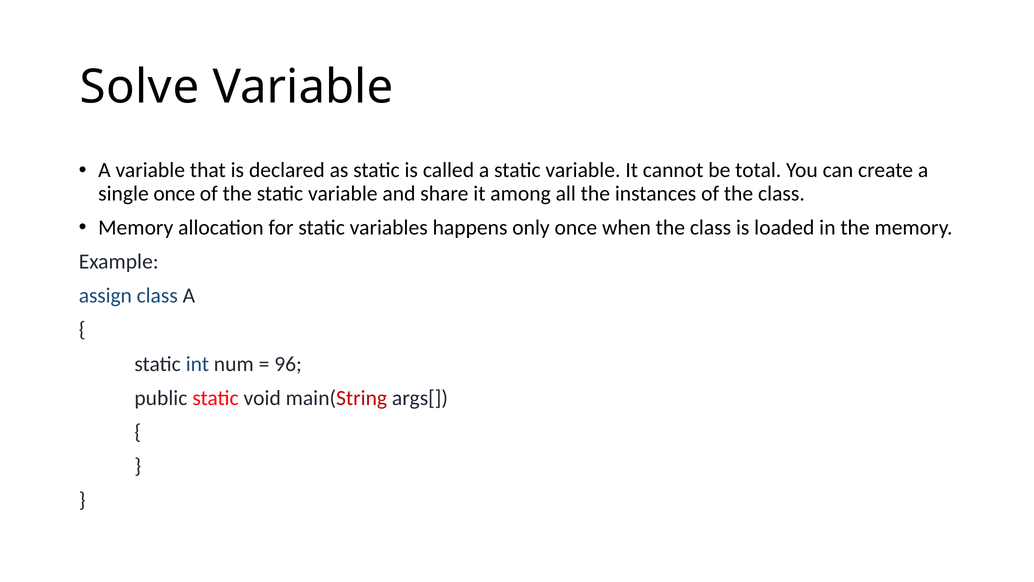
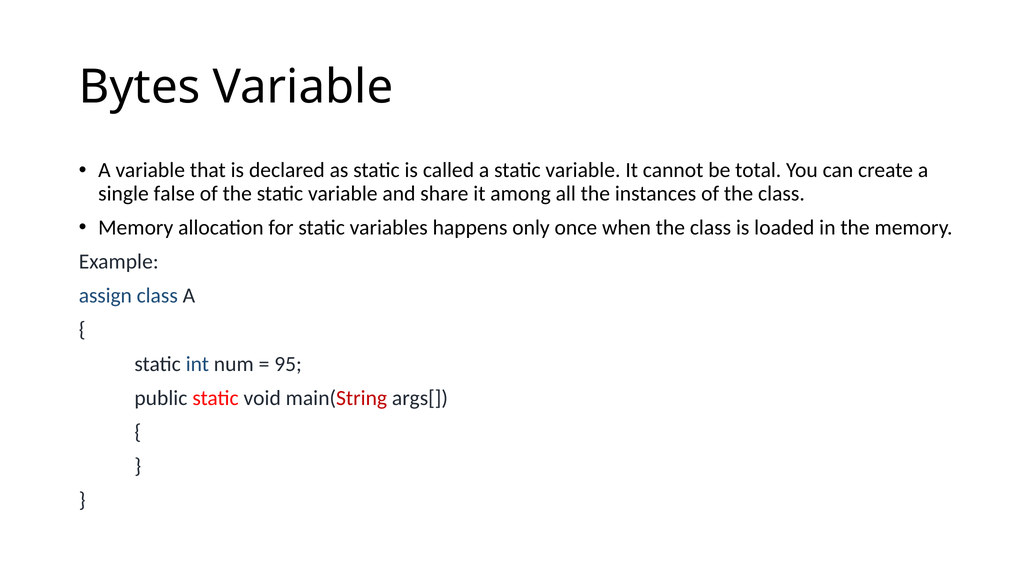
Solve: Solve -> Bytes (140, 87)
single once: once -> false (174, 193)
96: 96 -> 95 (288, 364)
